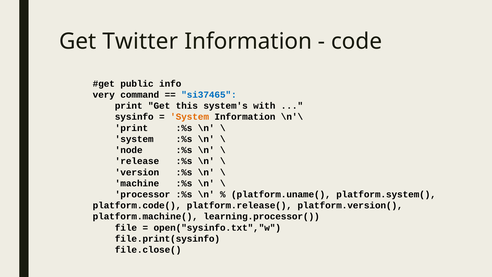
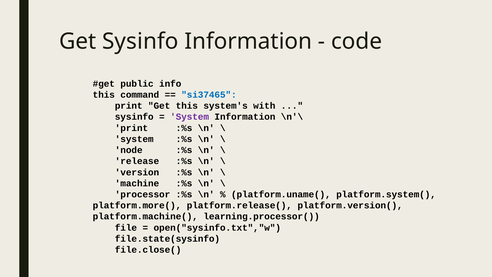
Get Twitter: Twitter -> Sysinfo (140, 41)
very: very -> this (104, 95)
System colour: orange -> purple (190, 117)
platform.code(: platform.code( -> platform.more( (137, 205)
file.print(sysinfo: file.print(sysinfo -> file.state(sysinfo (167, 239)
